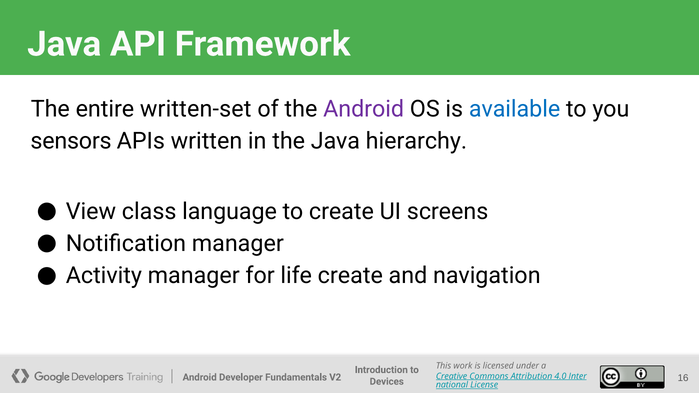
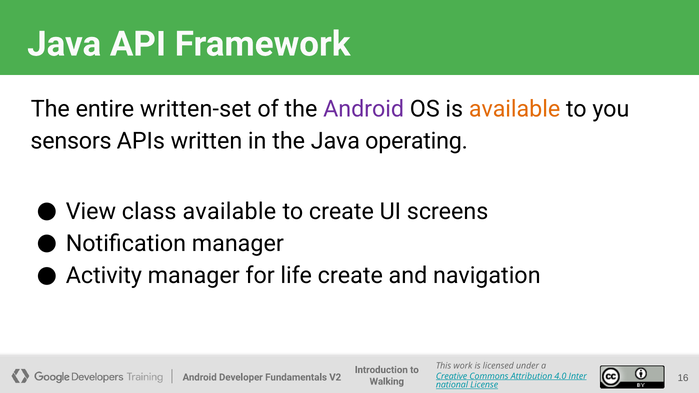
available colour: blue -> orange (515, 109)
hierarchy: hierarchy -> operating (417, 141)
class language: language -> available (229, 212)
Devices: Devices -> Walking (387, 382)
